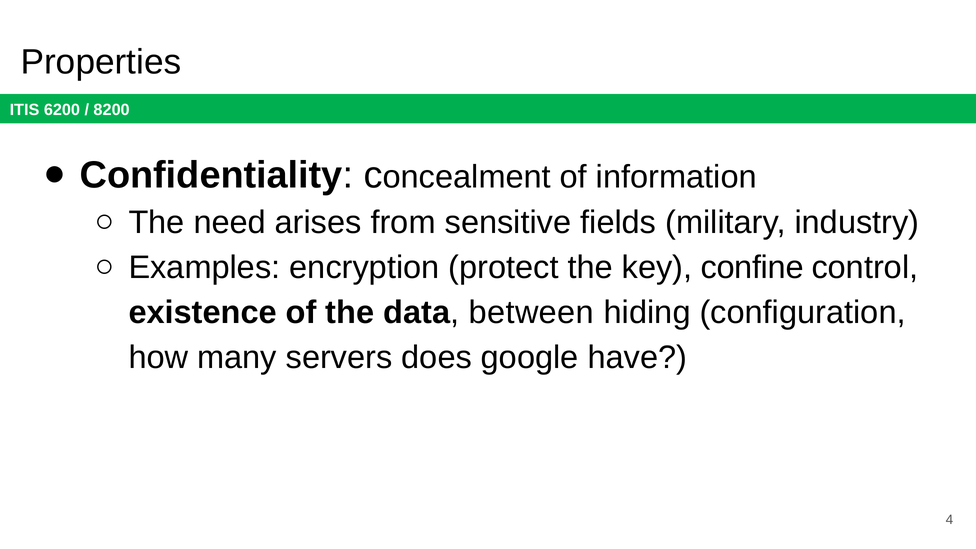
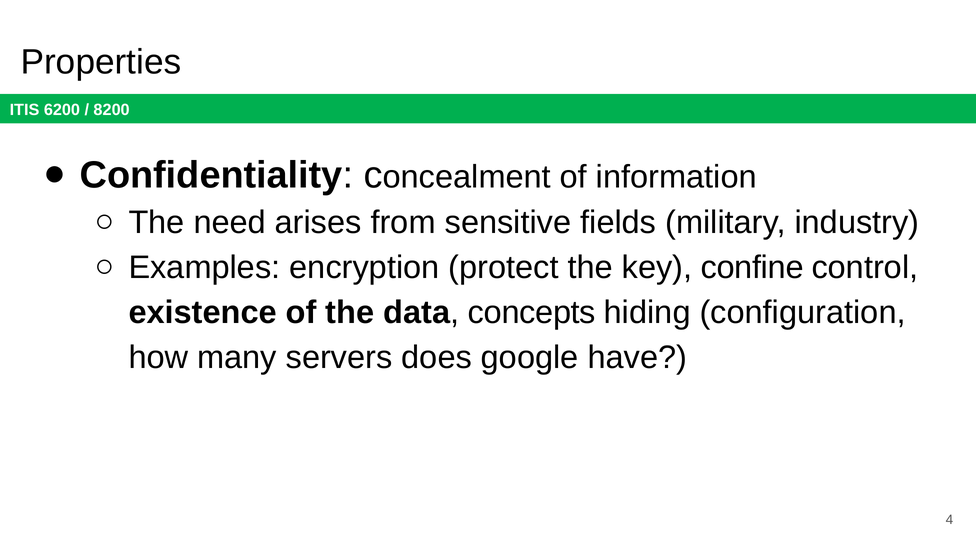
between: between -> concepts (532, 312)
